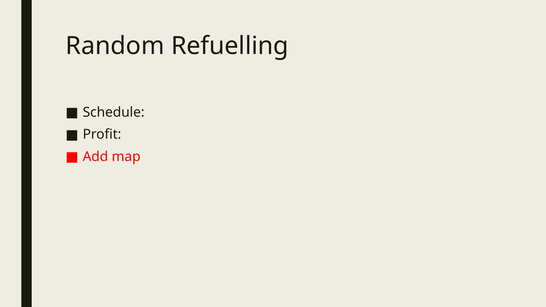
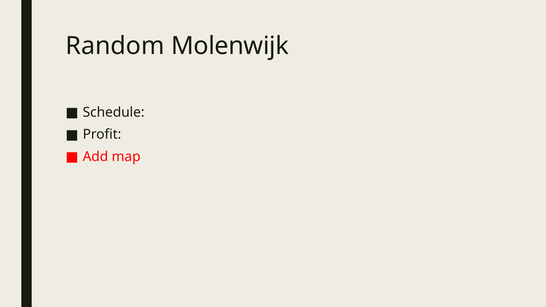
Refuelling: Refuelling -> Molenwijk (230, 46)
